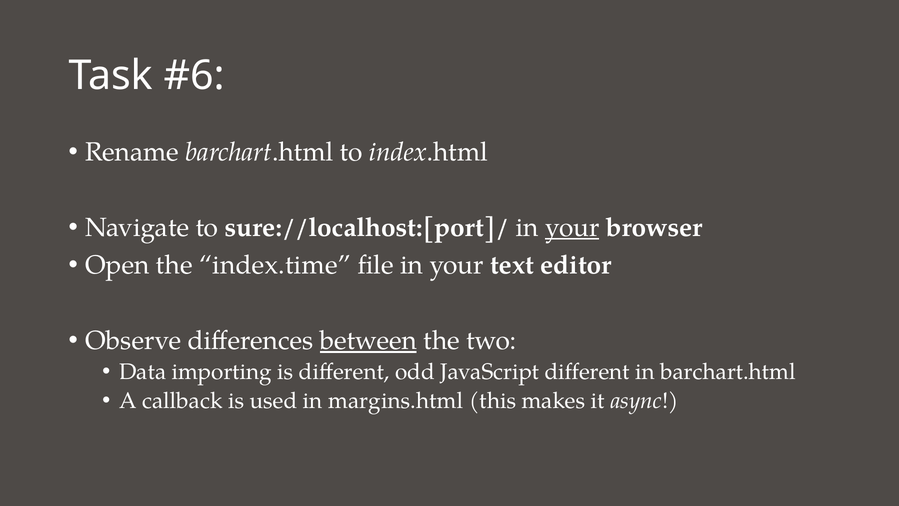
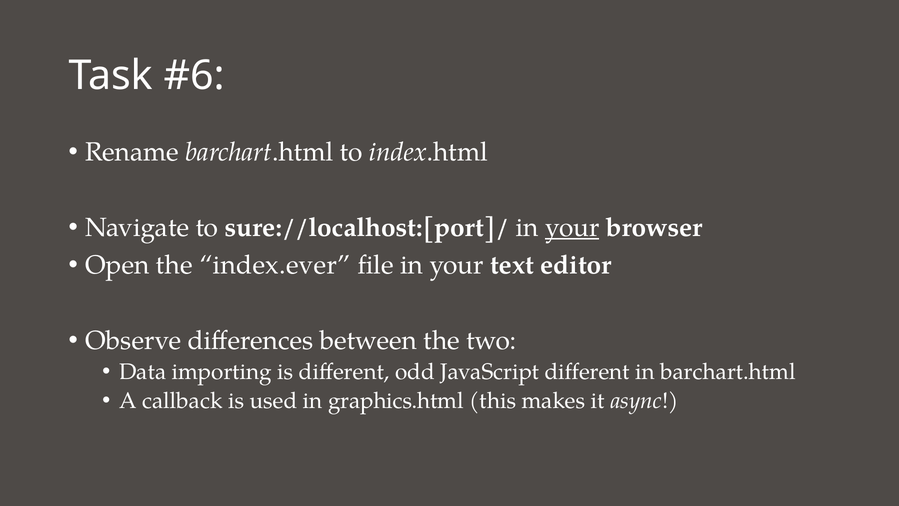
index.time: index.time -> index.ever (275, 265)
between underline: present -> none (368, 340)
margins.html: margins.html -> graphics.html (396, 400)
